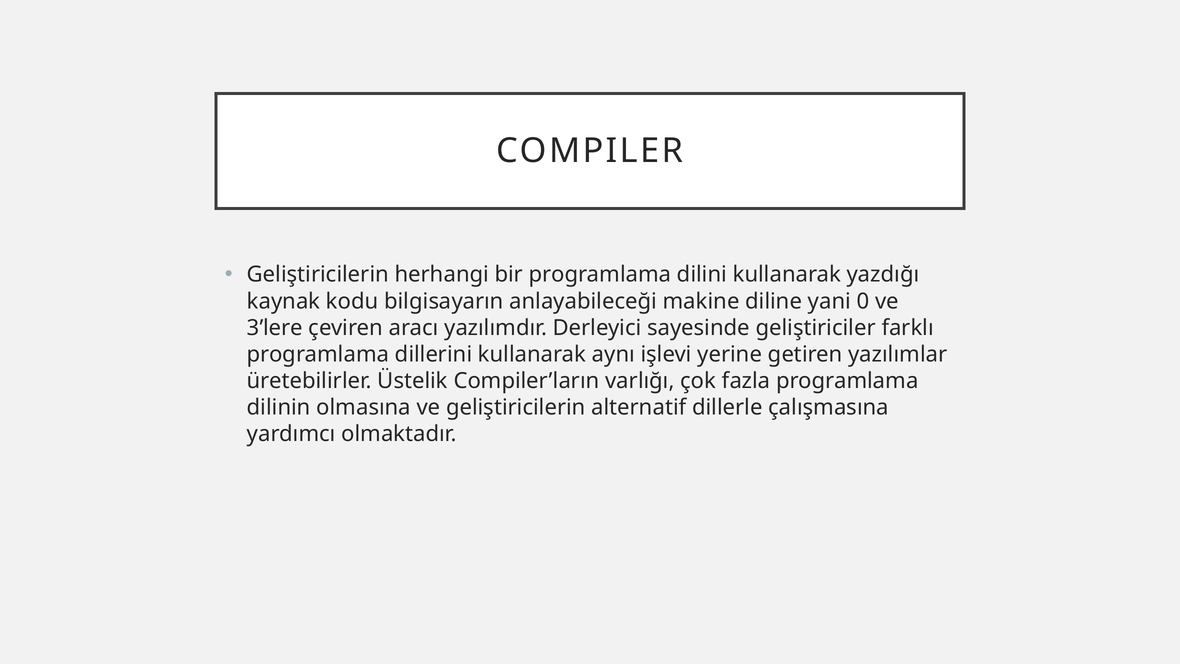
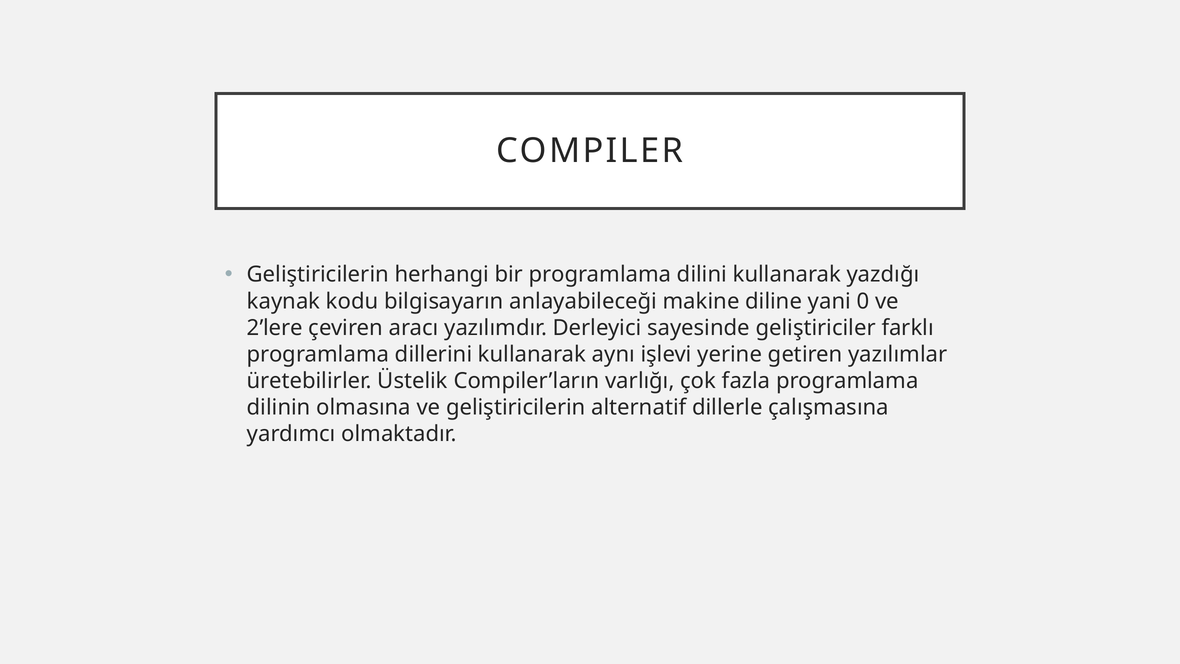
3’lere: 3’lere -> 2’lere (275, 328)
